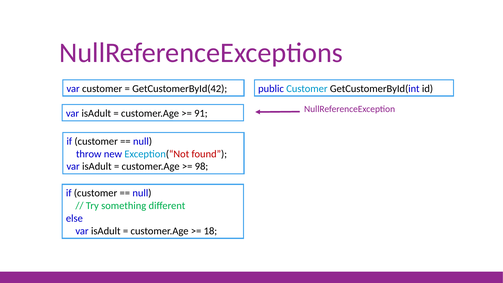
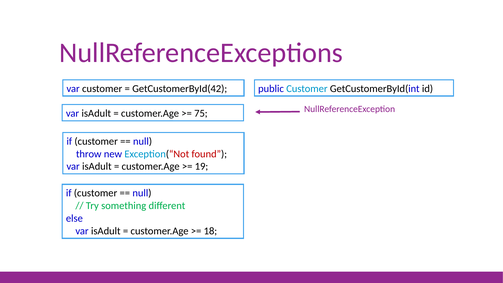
91: 91 -> 75 (201, 113)
98: 98 -> 19 (201, 166)
